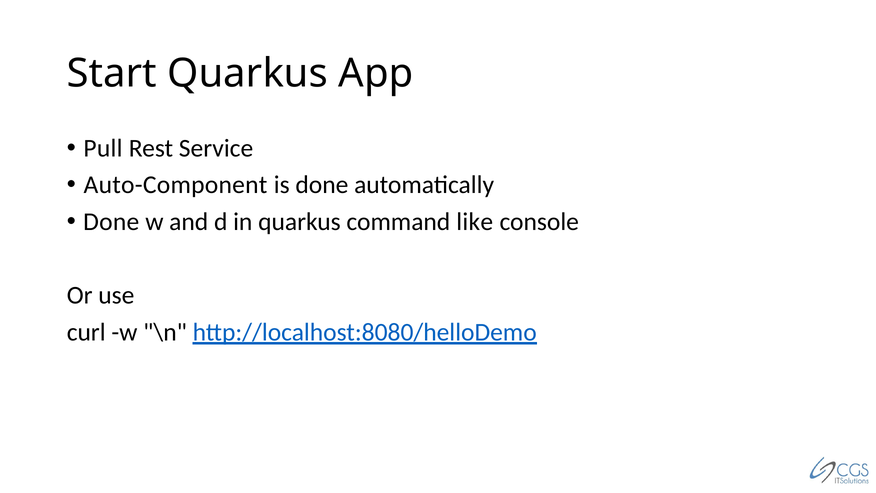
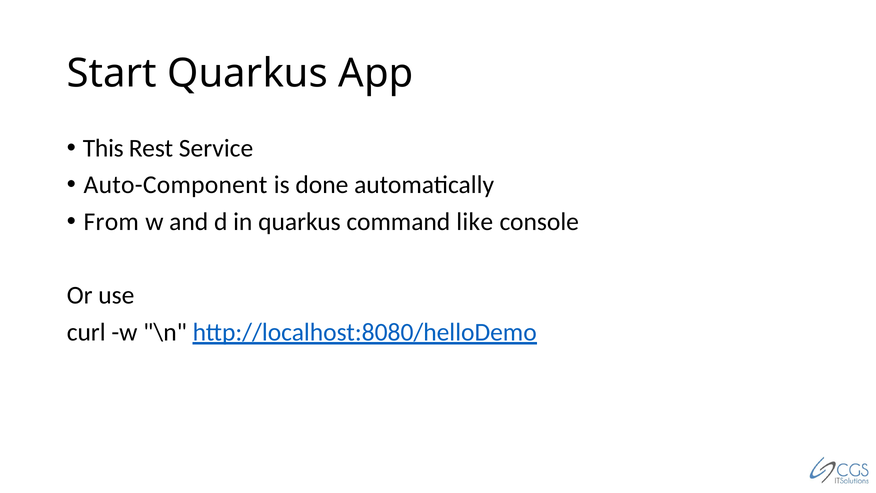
Pull: Pull -> This (103, 148)
Done: Done -> From (111, 222)
